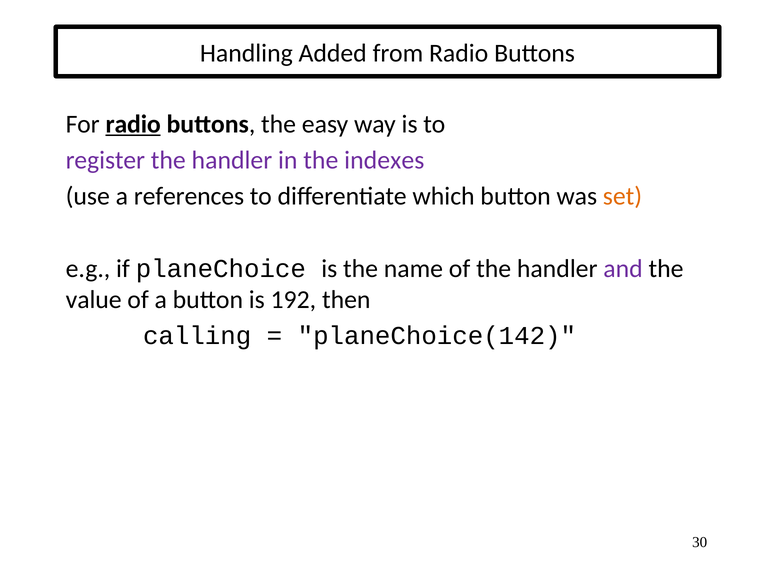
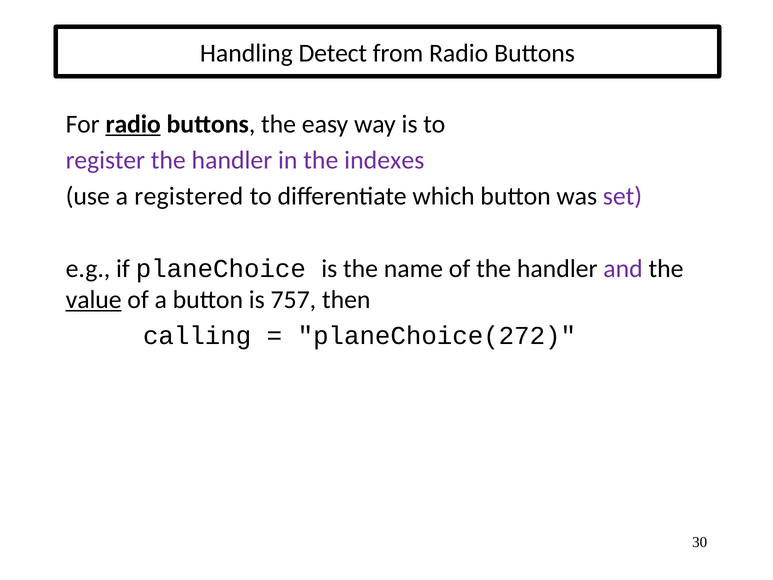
Added: Added -> Detect (333, 53)
references: references -> registered (189, 196)
set colour: orange -> purple (622, 196)
value underline: none -> present (94, 299)
192: 192 -> 757 (293, 299)
planeChoice(142: planeChoice(142 -> planeChoice(272 (437, 335)
